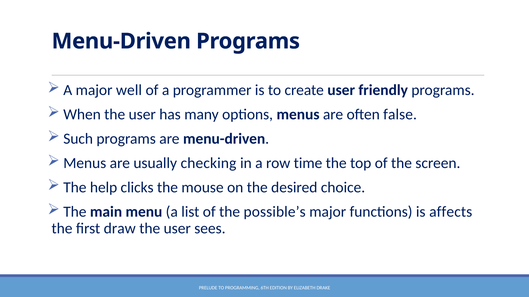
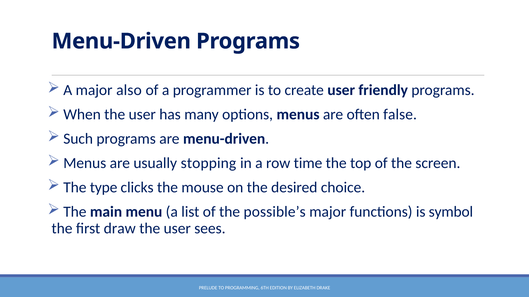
well: well -> also (129, 90)
checking: checking -> stopping (208, 163)
help: help -> type (104, 188)
affects: affects -> symbol (451, 212)
